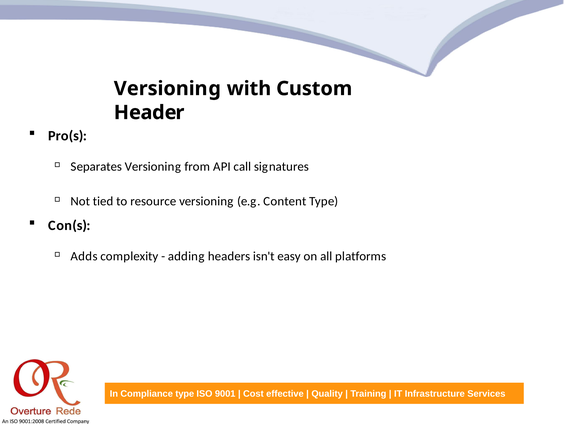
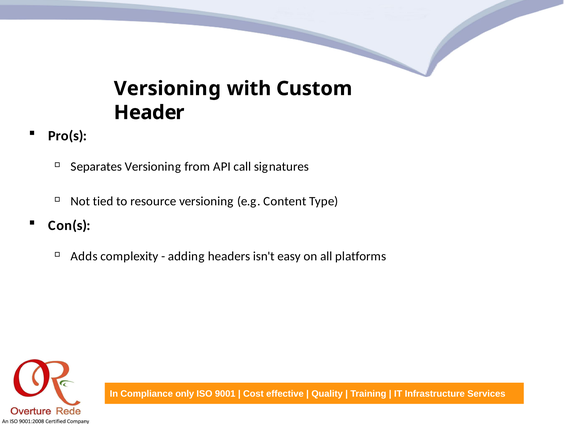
type: type -> only (185, 394)
